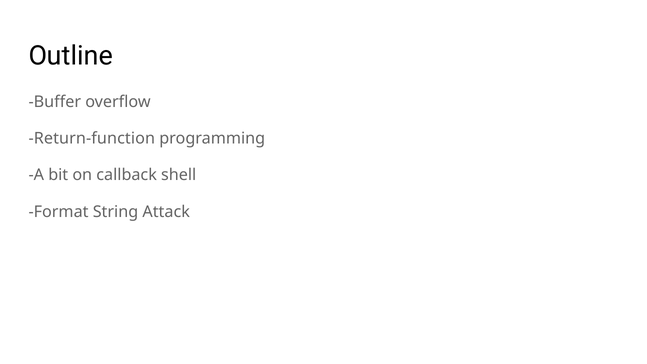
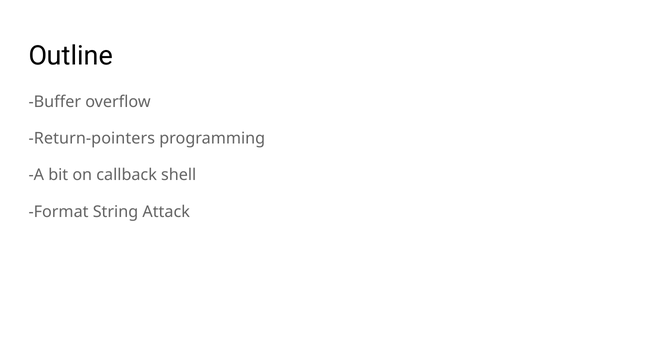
Return-function: Return-function -> Return-pointers (92, 138)
